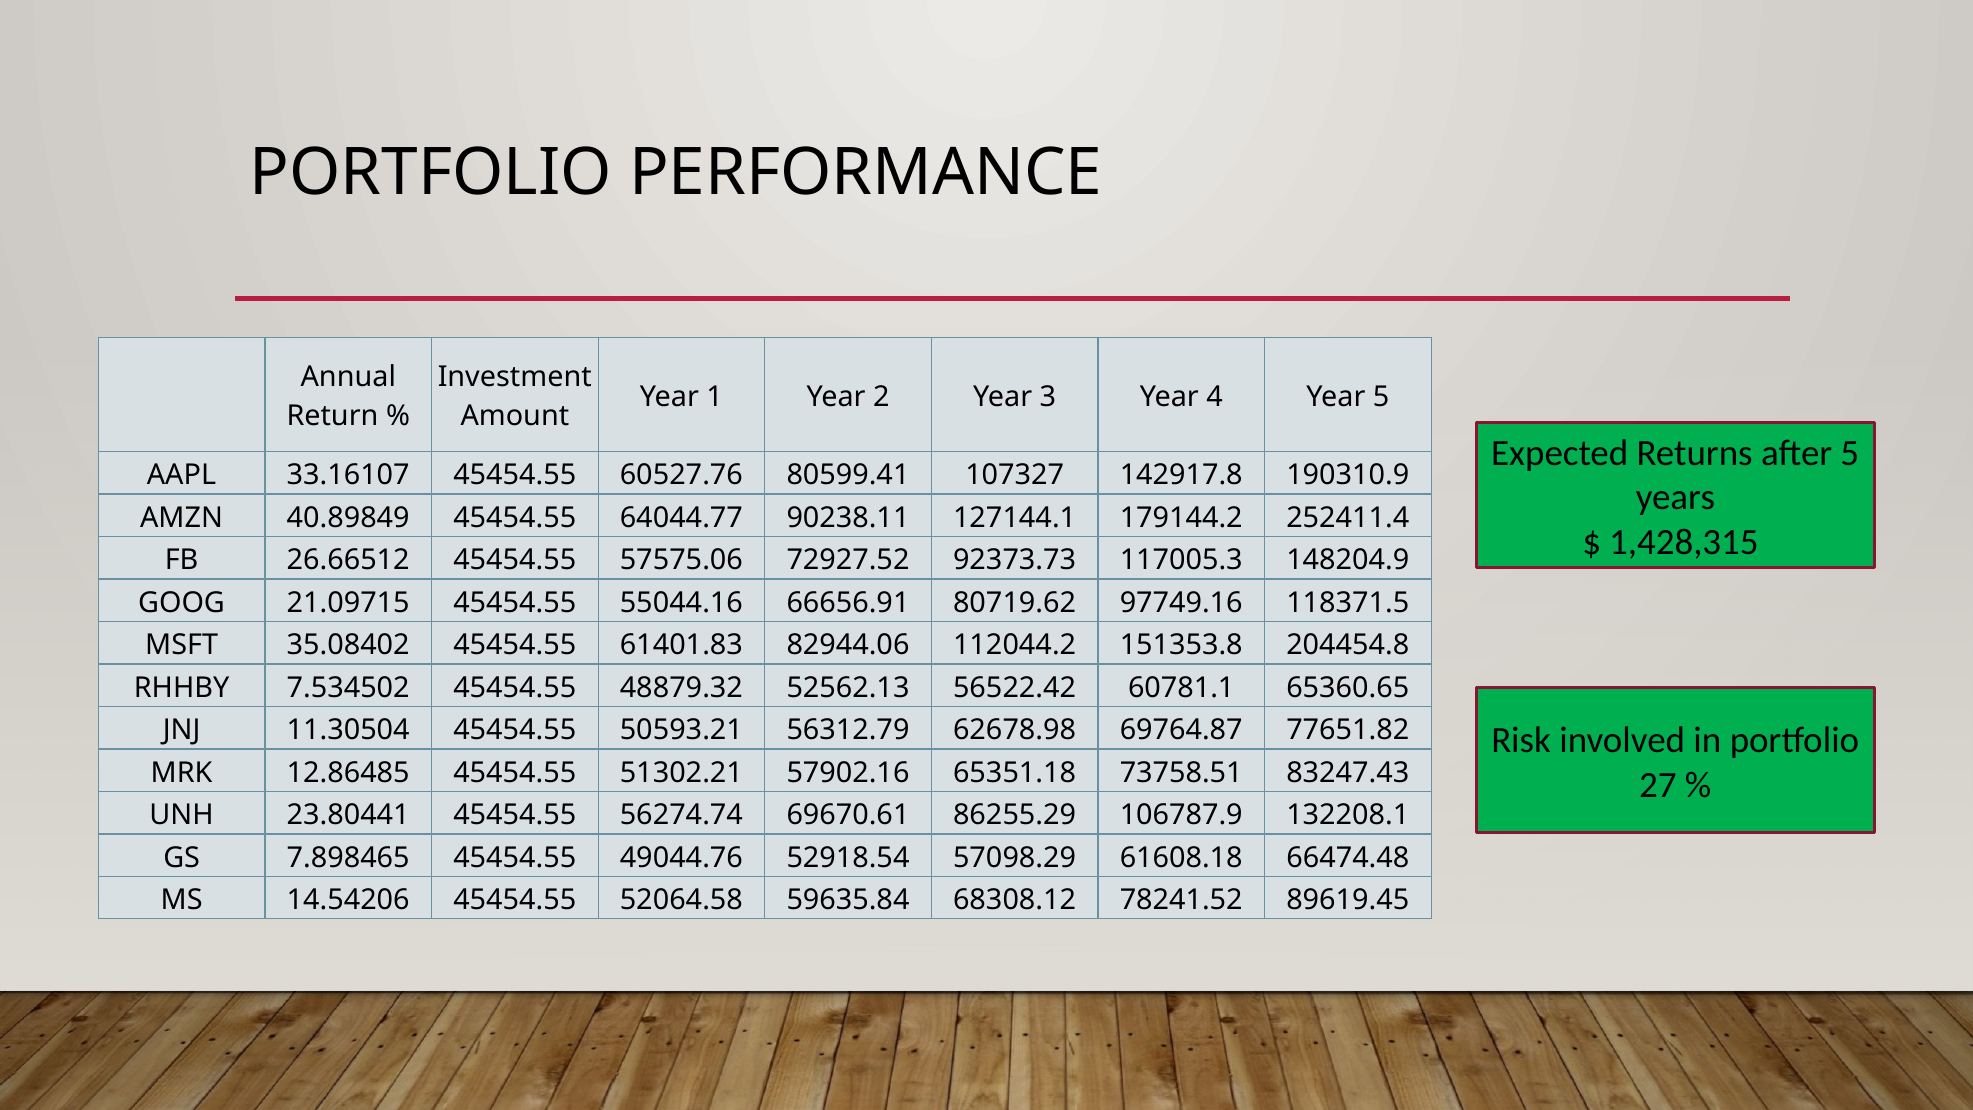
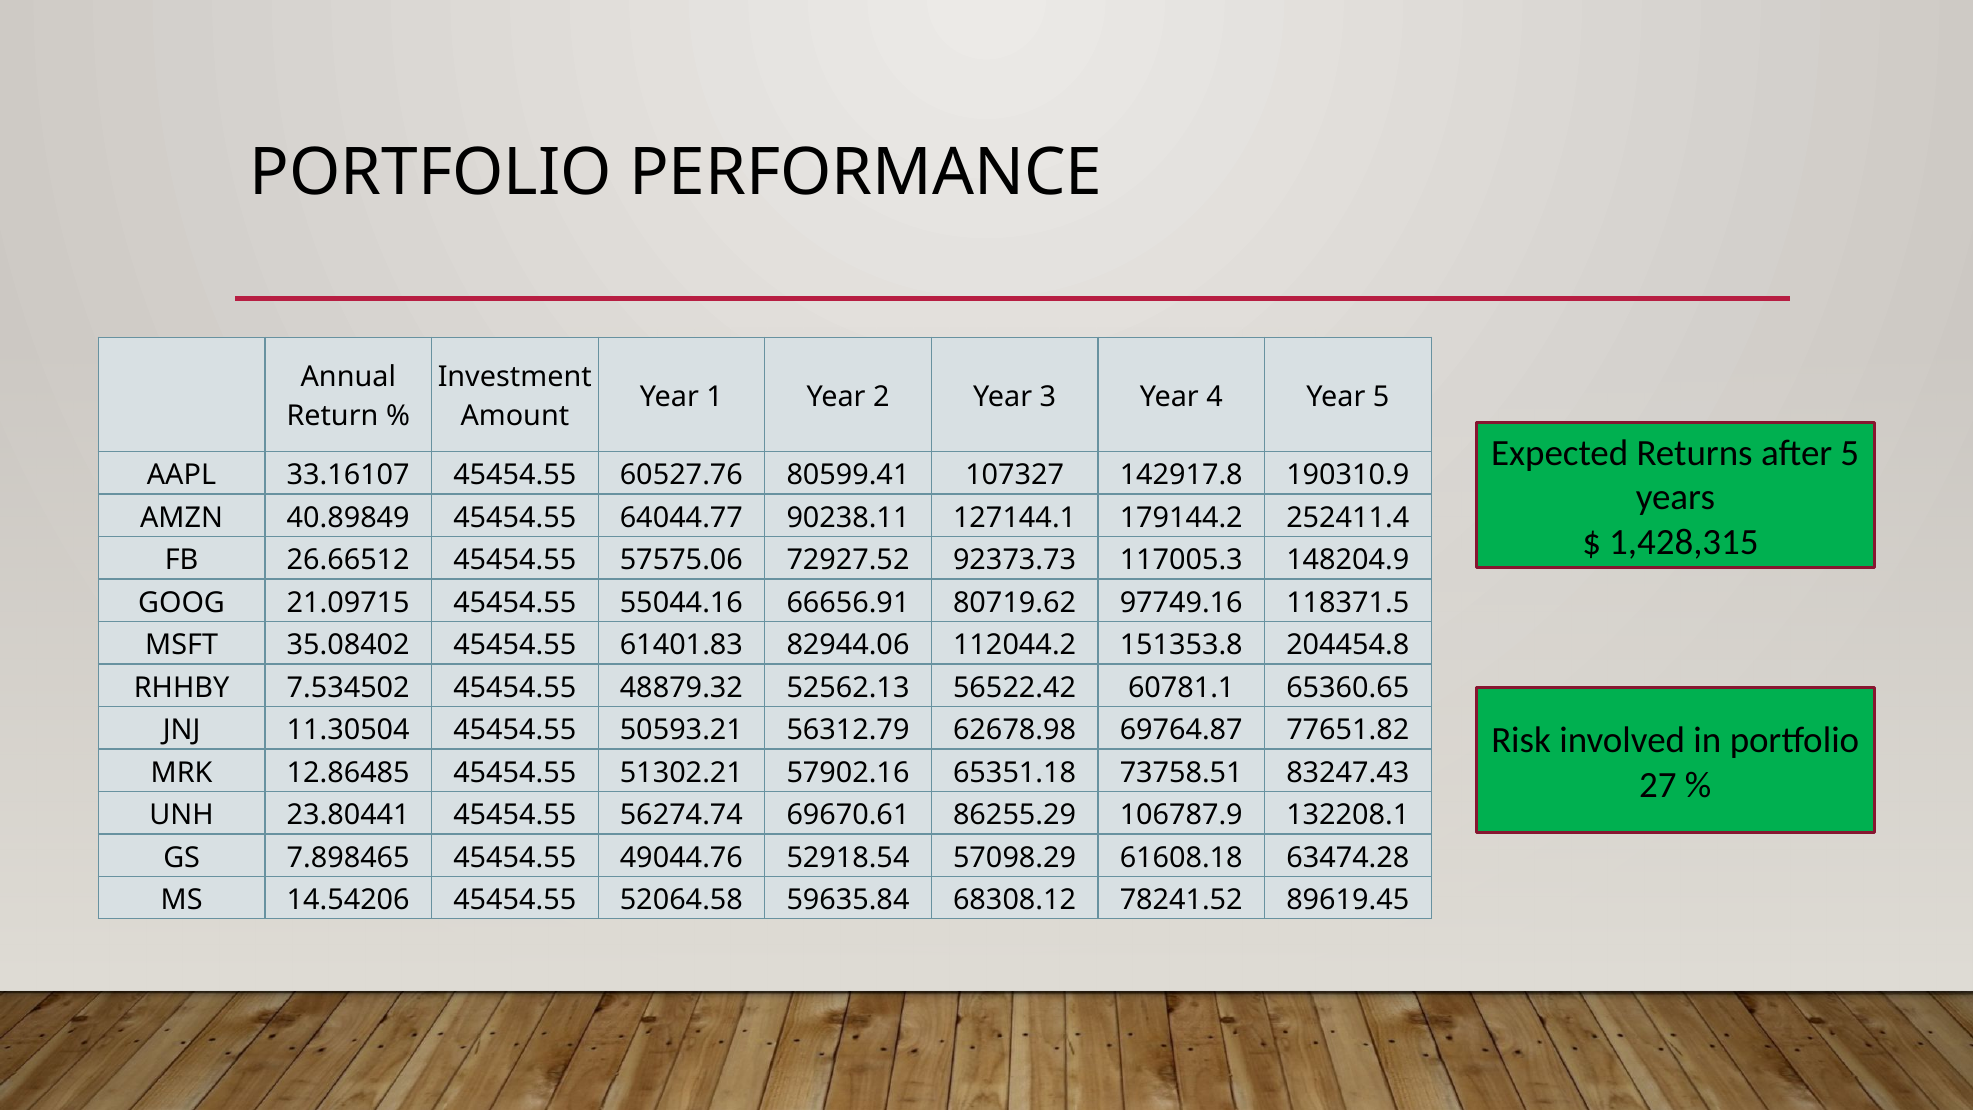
66474.48: 66474.48 -> 63474.28 (1348, 857)
